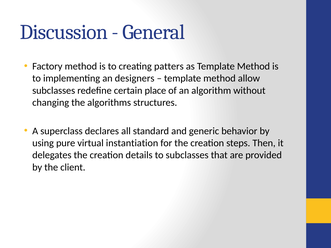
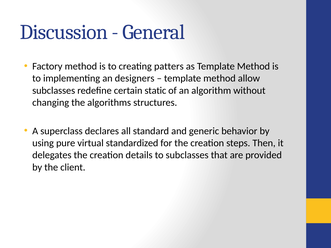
place: place -> static (155, 91)
instantiation: instantiation -> standardized (132, 143)
